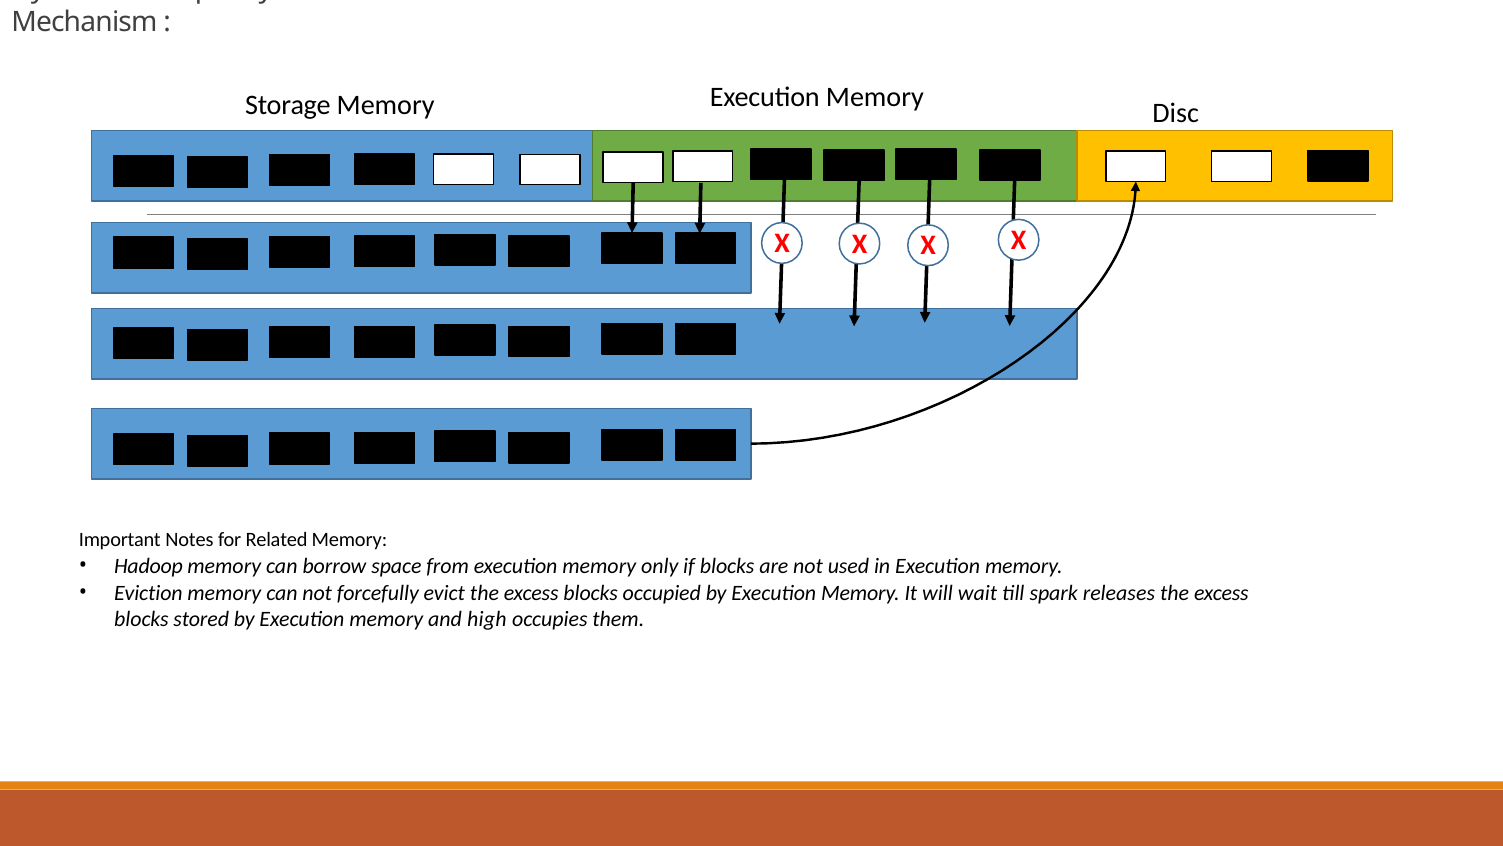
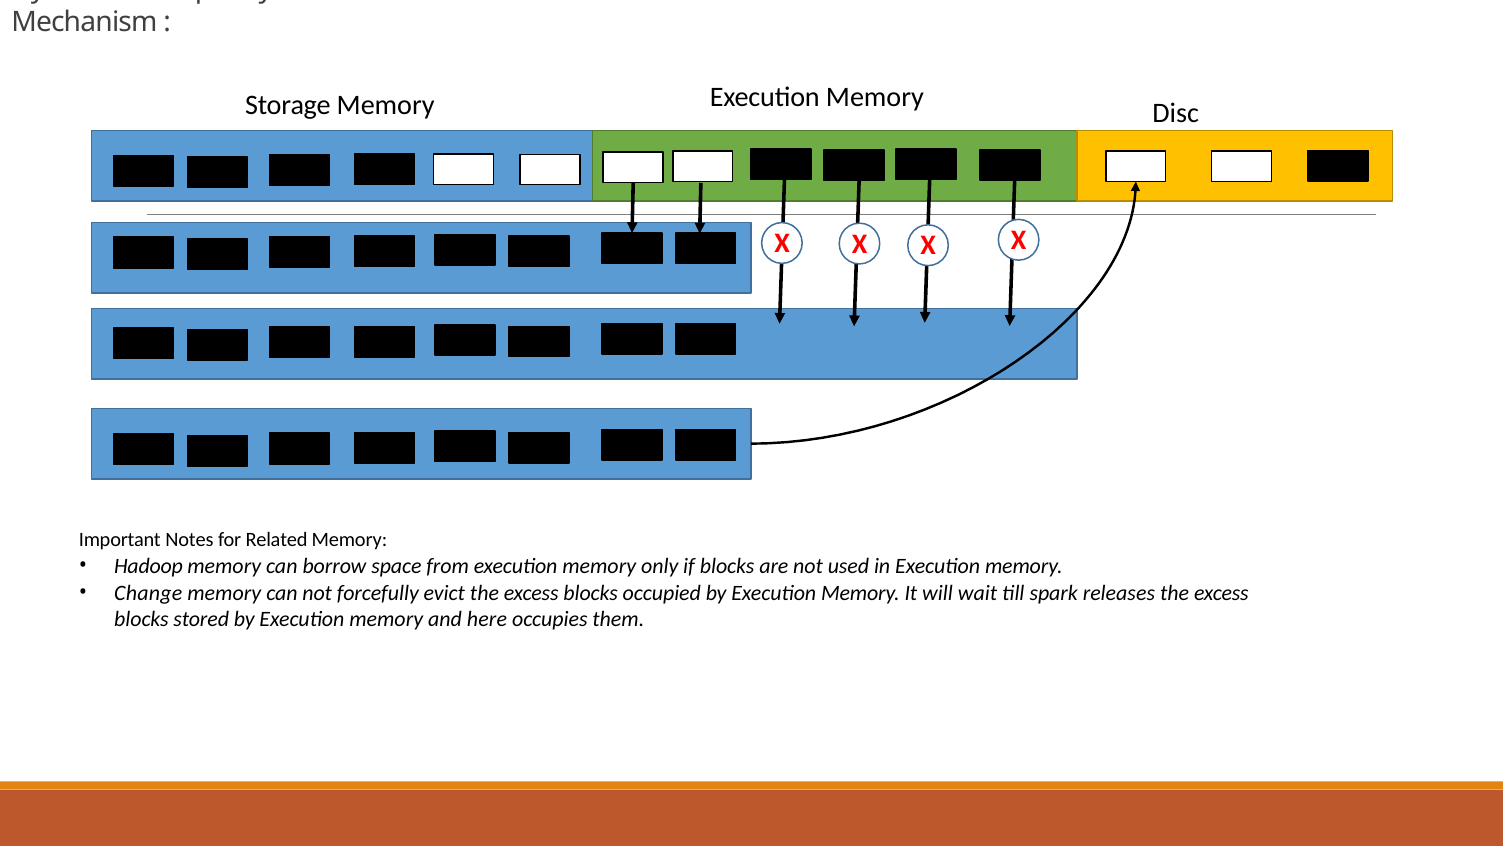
Eviction: Eviction -> Change (148, 593)
high: high -> here (487, 619)
